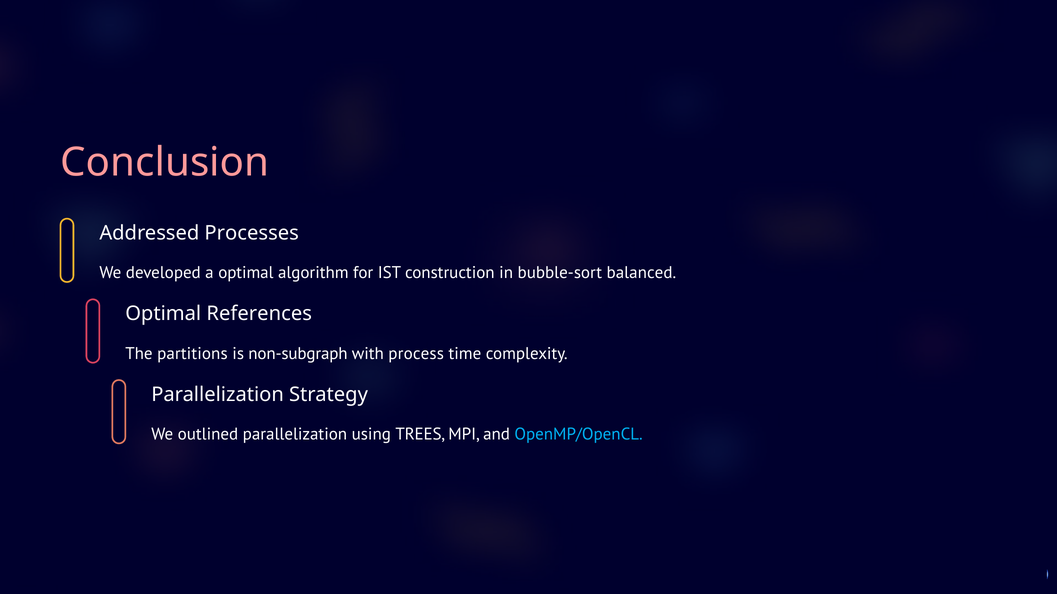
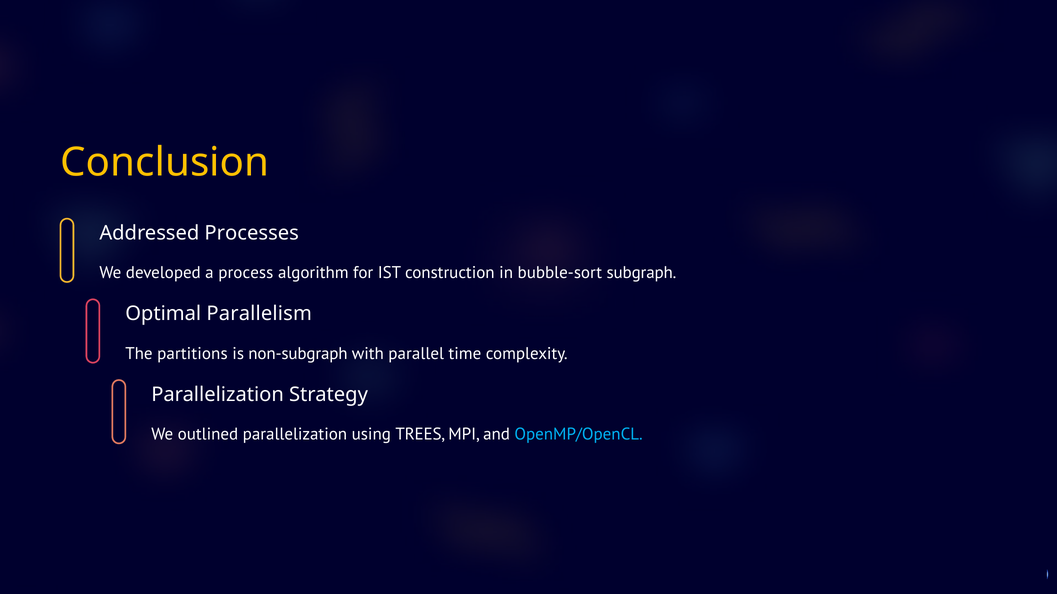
Conclusion colour: pink -> yellow (165, 162)
a optimal: optimal -> process (246, 273)
balanced: balanced -> subgraph (641, 273)
References: References -> Parallelism (259, 314)
process: process -> parallel (416, 354)
